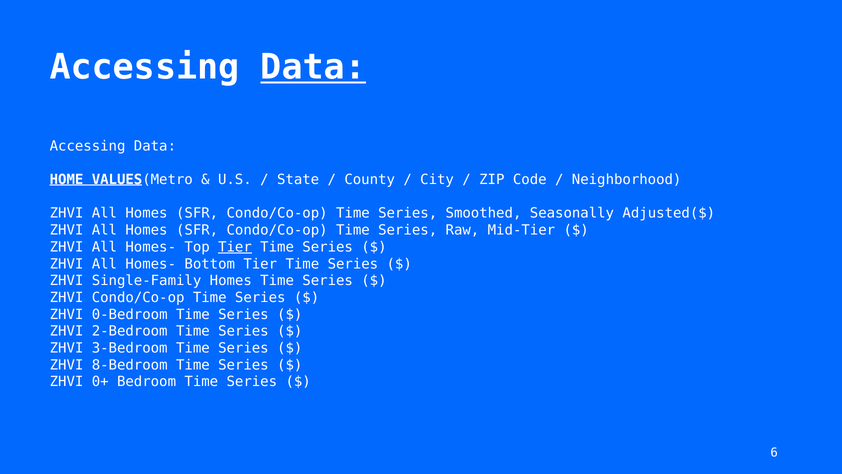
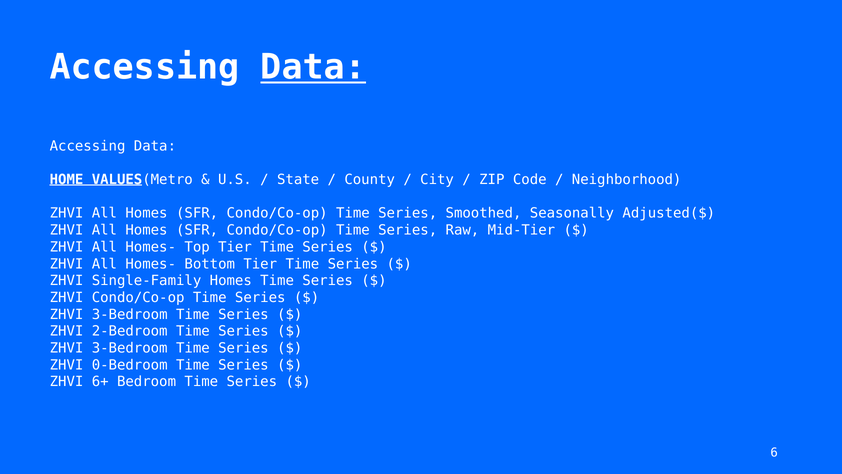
Tier underline: present -> none (235, 247)
0-Bedroom: 0-Bedroom -> 3-Bedroom (130, 314)
8-Bedroom: 8-Bedroom -> 0-Bedroom (130, 365)
0+: 0+ -> 6+ (100, 382)
